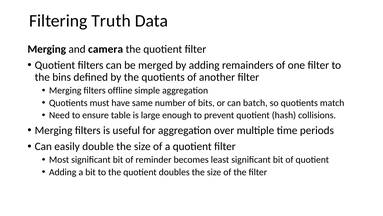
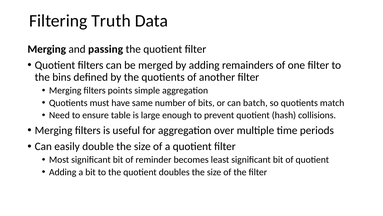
camera: camera -> passing (106, 49)
offline: offline -> points (120, 90)
